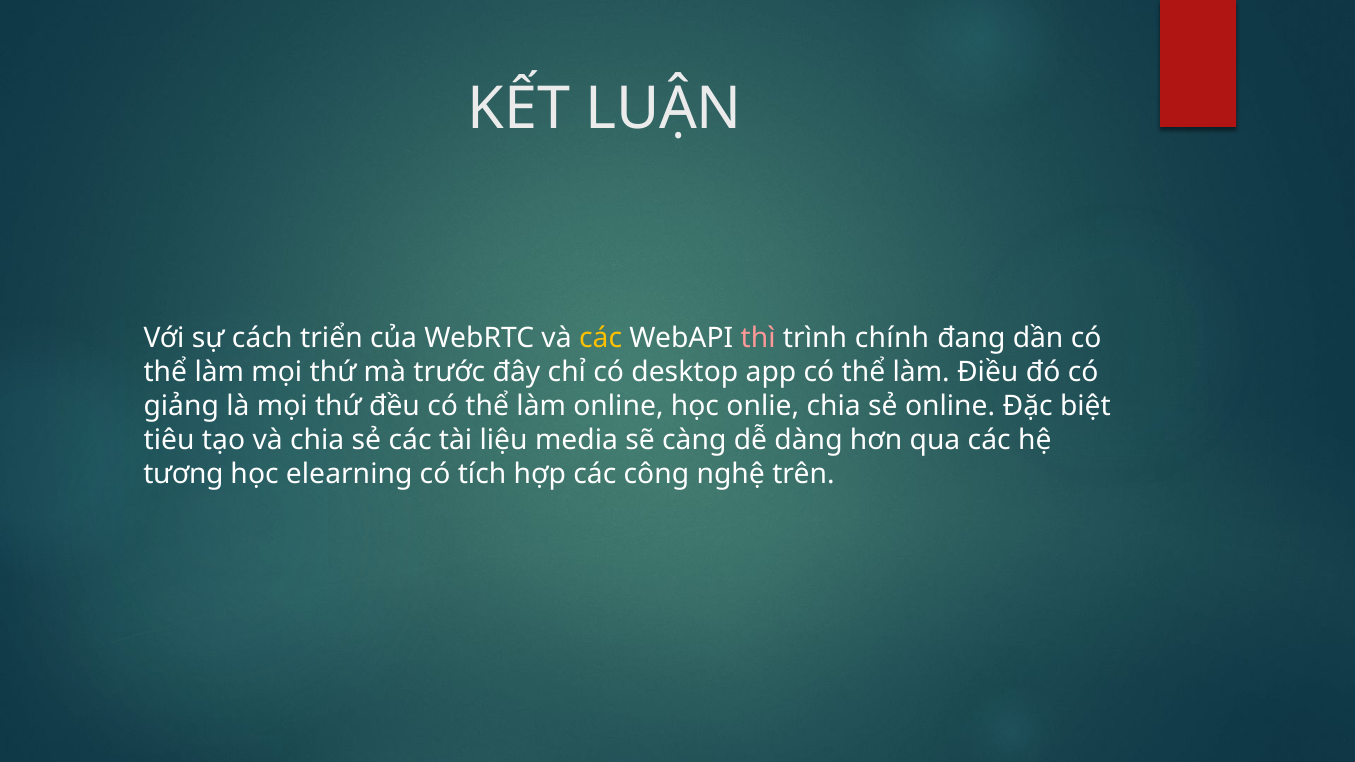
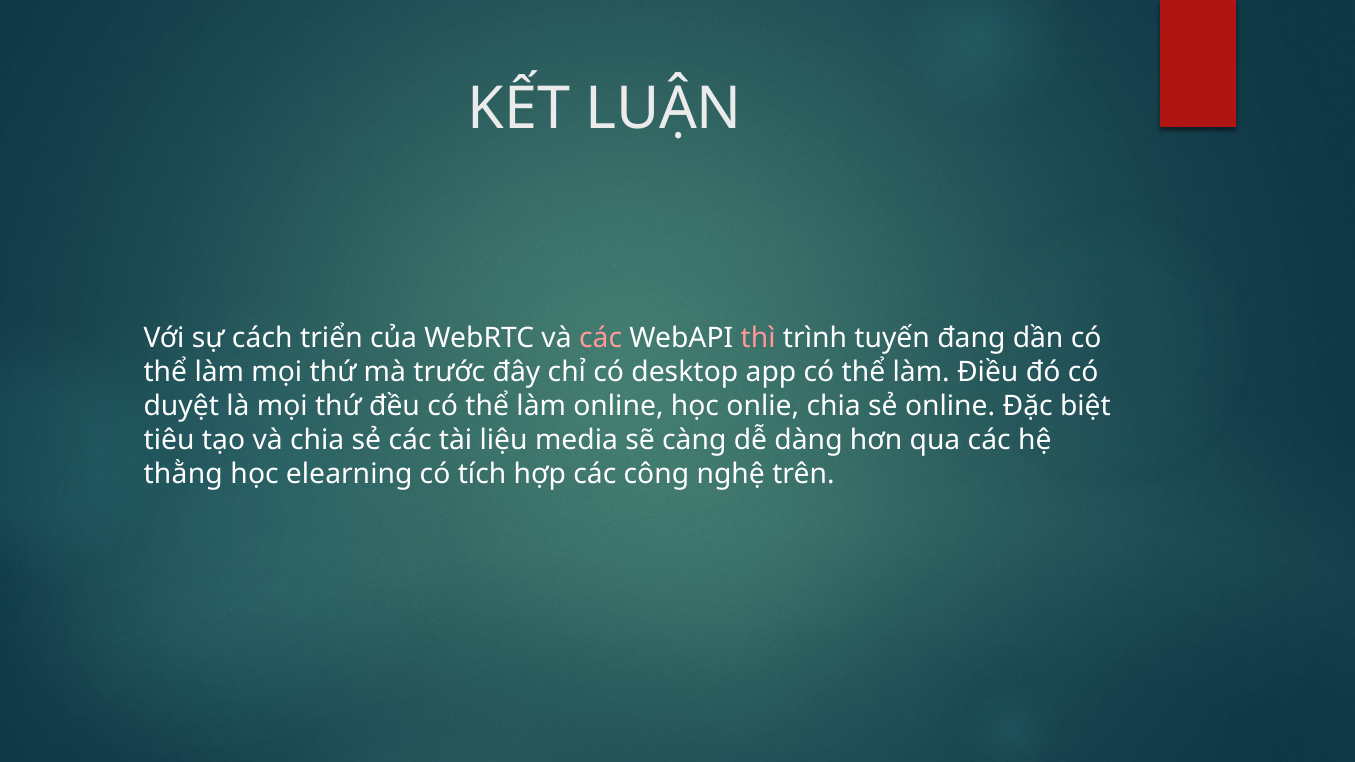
các colour: yellow -> pink (601, 339)
chính: chính -> tuyến (892, 339)
giảng: giảng -> duyệt (181, 406)
tương: tương -> thằng (183, 474)
